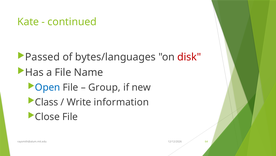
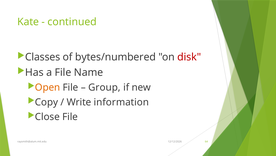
Passed: Passed -> Classes (43, 57)
bytes/languages: bytes/languages -> bytes/numbered (115, 57)
Open colour: blue -> orange (48, 87)
Class: Class -> Copy (47, 102)
